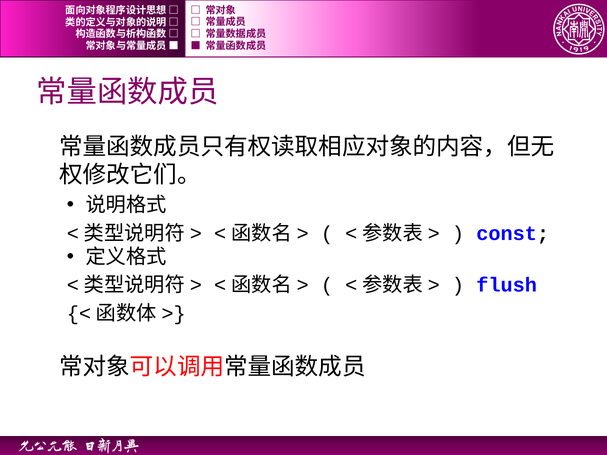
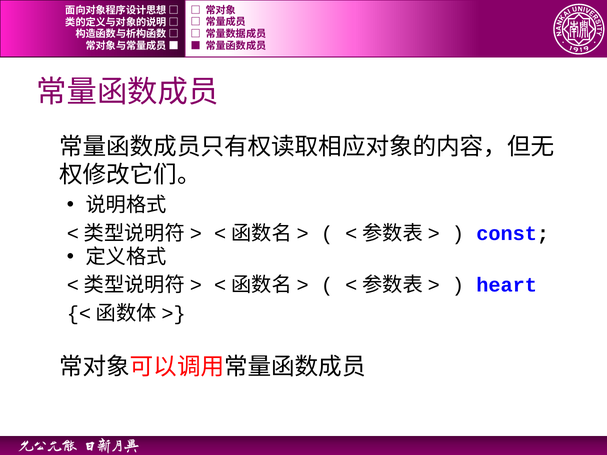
flush: flush -> heart (507, 285)
